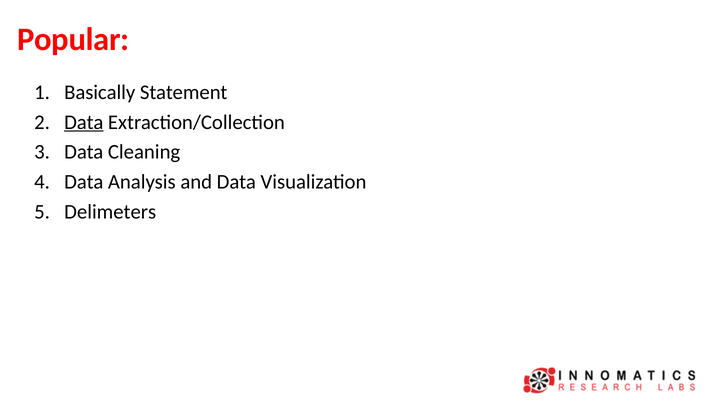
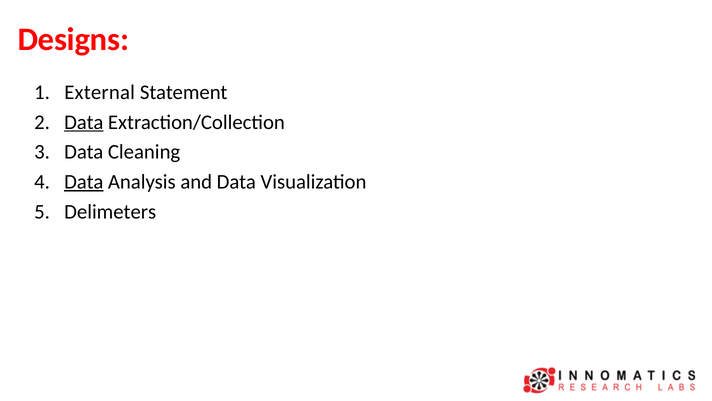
Popular: Popular -> Designs (73, 40)
Basically: Basically -> External (100, 92)
Data underline: none -> present (84, 182)
